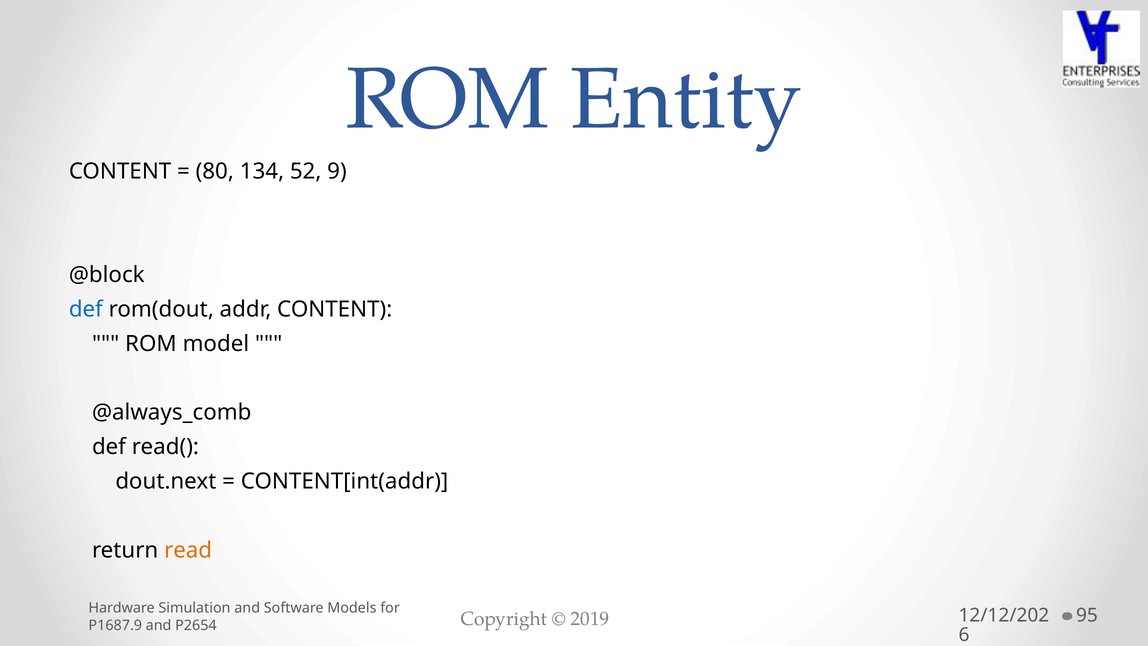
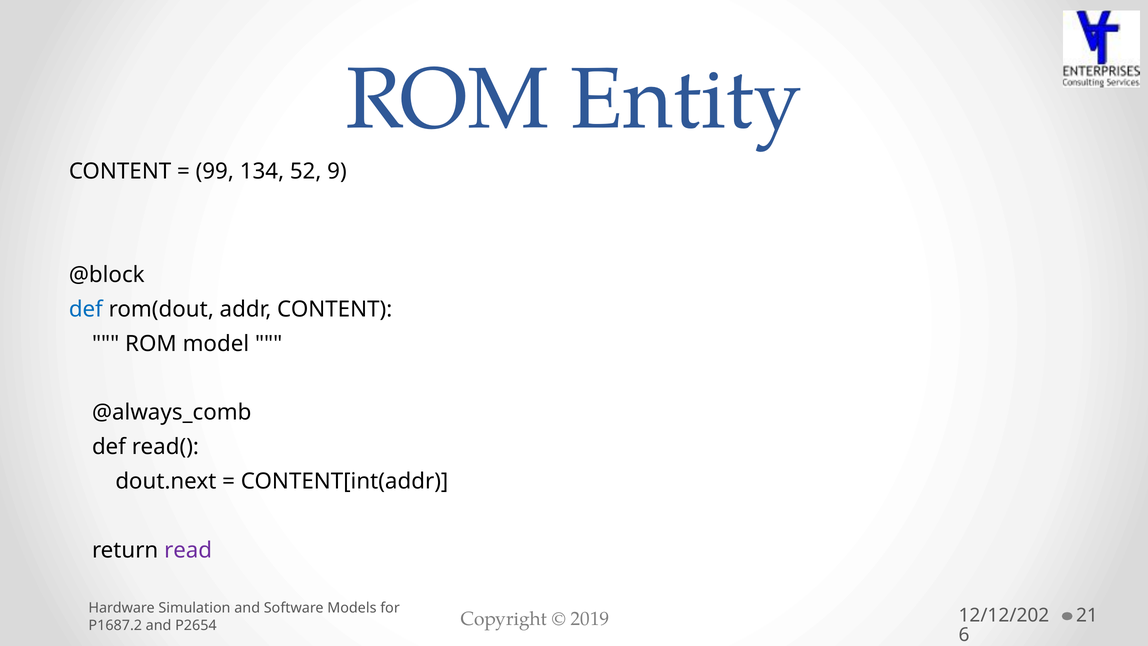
80: 80 -> 99 (215, 171)
read colour: orange -> purple (188, 550)
P1687.9: P1687.9 -> P1687.2 (115, 625)
95: 95 -> 21 (1087, 615)
